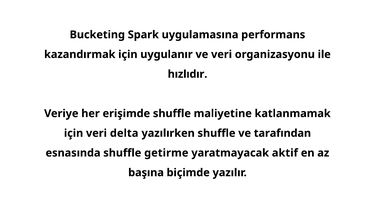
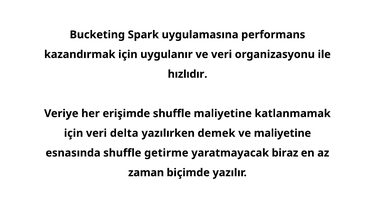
yazılırken shuffle: shuffle -> demek (216, 133)
ve tarafından: tarafından -> maliyetine (282, 133)
aktif: aktif -> biraz (285, 153)
başına: başına -> zaman (146, 173)
